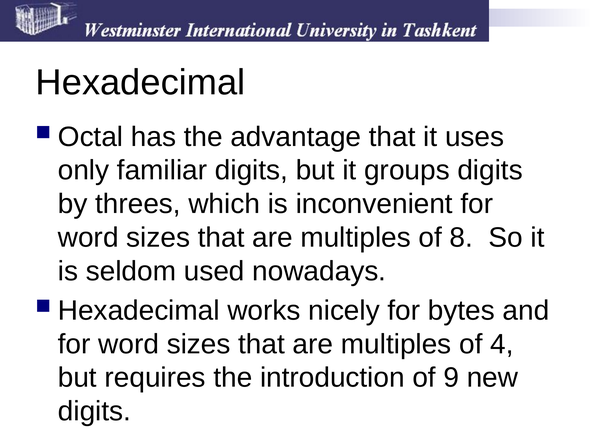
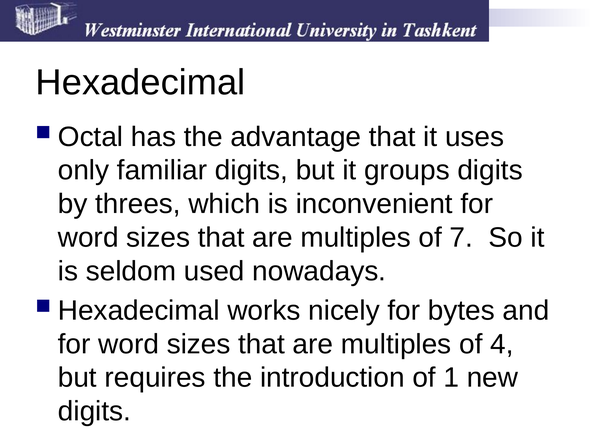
8: 8 -> 7 (461, 238)
9: 9 -> 1 (451, 378)
